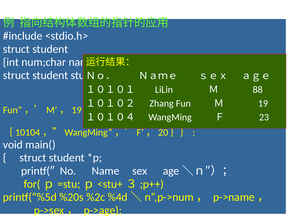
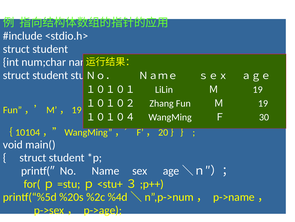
LiLin Ｍ 88: 88 -> 19 (258, 89)
23: 23 -> 30 (264, 117)
